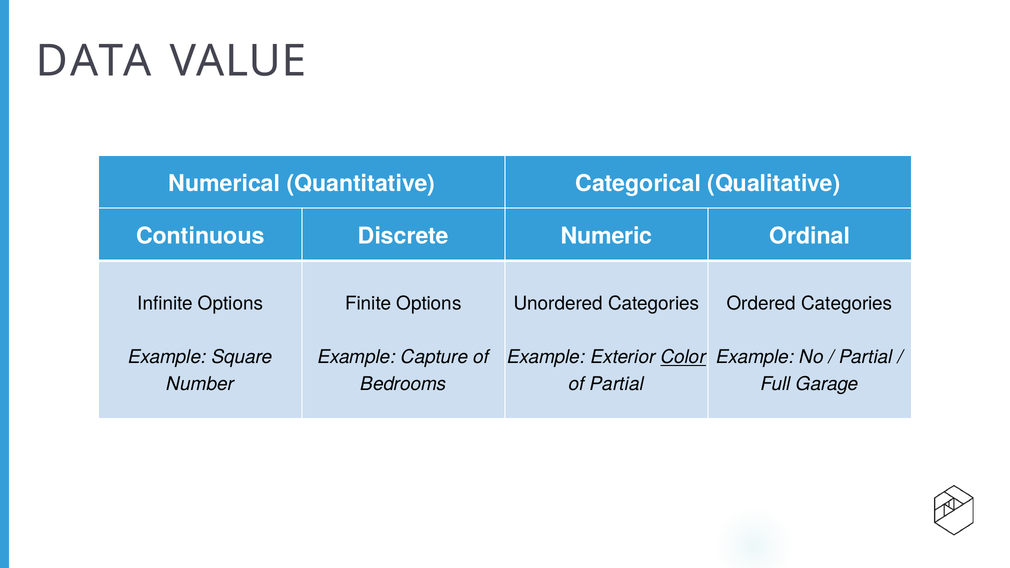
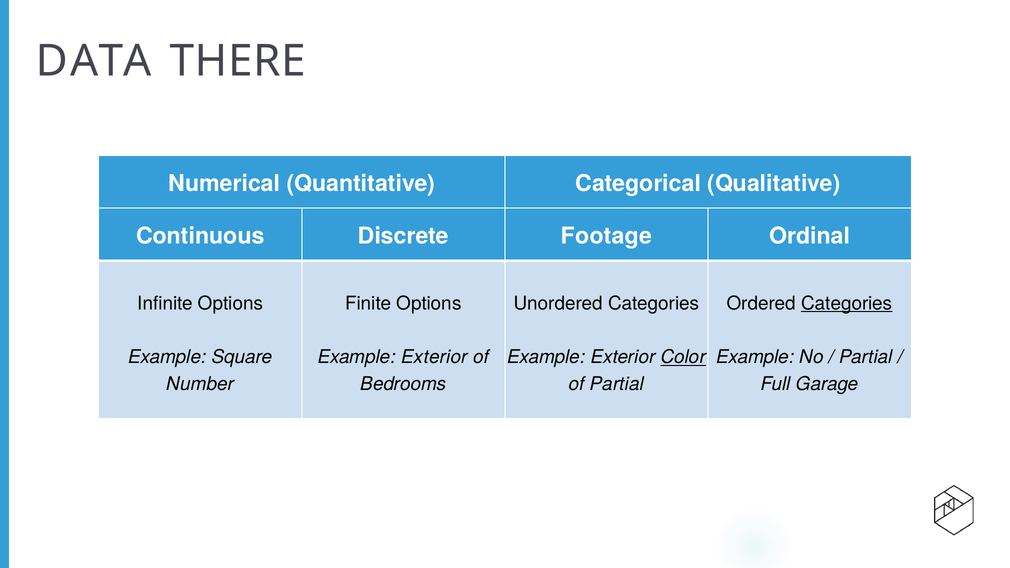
VALUE: VALUE -> THERE (238, 61)
Numeric: Numeric -> Footage (606, 236)
Categories underline: none -> present (847, 303)
Capture: Capture -> Exterior (434, 357)
